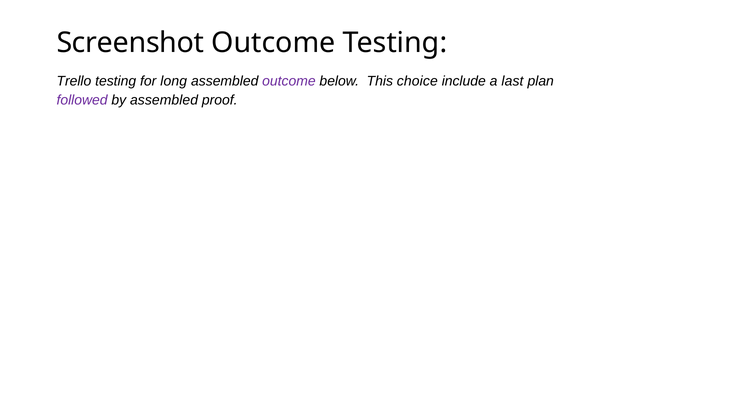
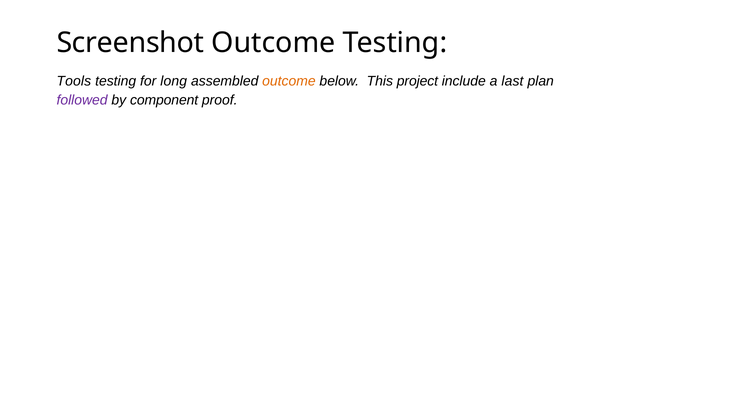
Trello: Trello -> Tools (74, 81)
outcome colour: purple -> orange (289, 81)
choice: choice -> project (417, 81)
by assembled: assembled -> component (164, 100)
